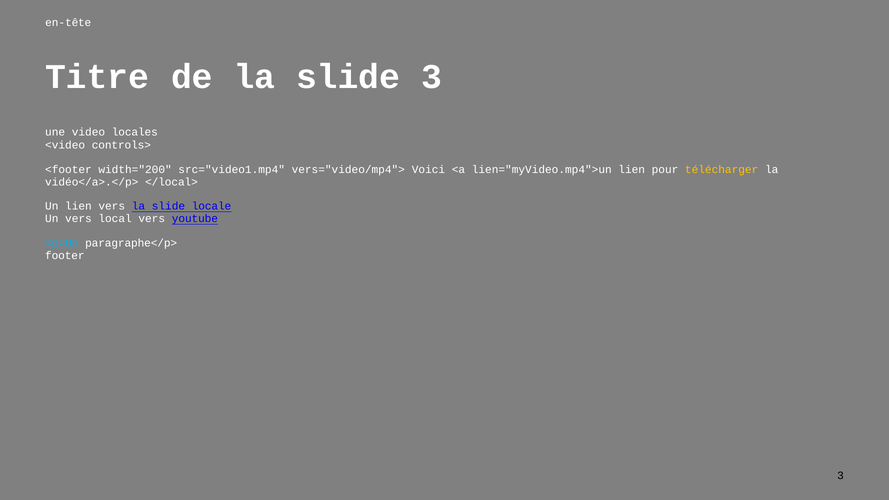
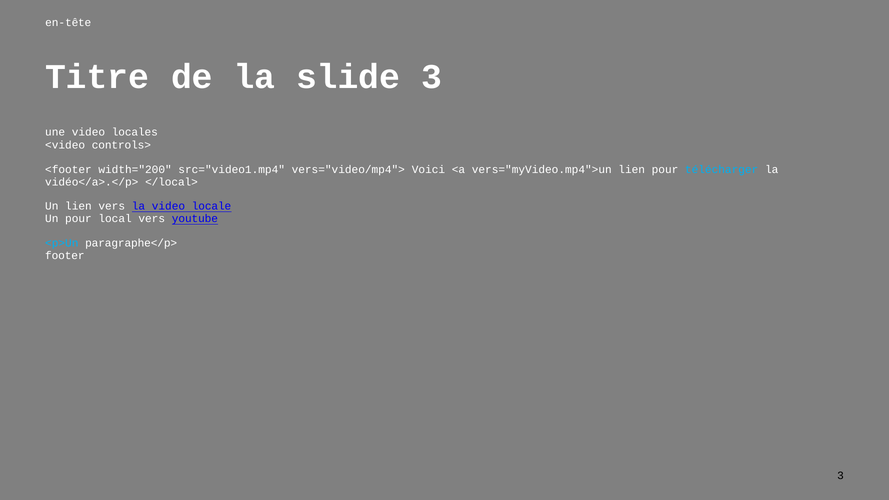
lien="myVideo.mp4">un: lien="myVideo.mp4">un -> vers="myVideo.mp4">un (542, 169)
télécharger colour: yellow -> light blue (722, 169)
vers la slide: slide -> video (168, 206)
Un vers: vers -> pour (78, 219)
